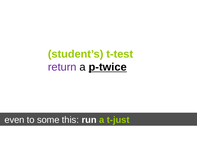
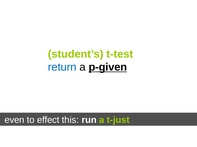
return colour: purple -> blue (62, 67)
p-twice: p-twice -> p-given (108, 67)
some: some -> effect (48, 120)
